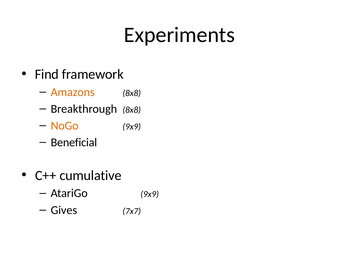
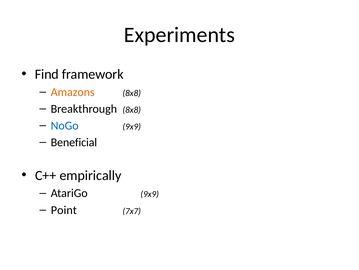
NoGo colour: orange -> blue (65, 125)
cumulative: cumulative -> empirically (90, 175)
Gives: Gives -> Point (64, 209)
